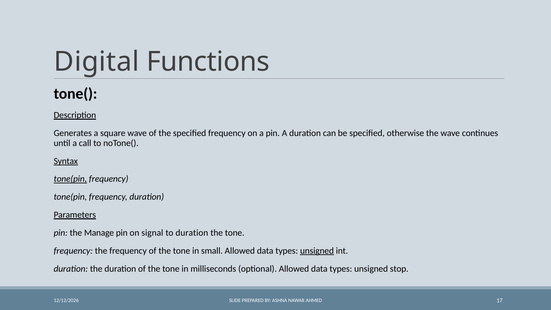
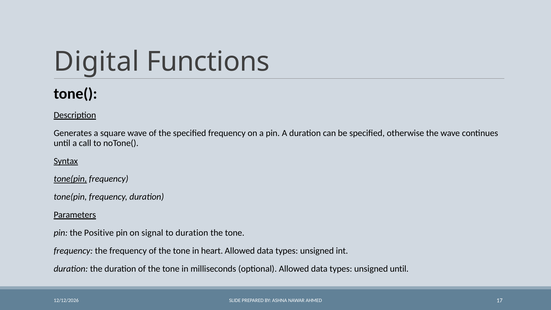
Manage: Manage -> Positive (99, 233)
small: small -> heart (212, 251)
unsigned underline: present -> none (317, 251)
unsigned stop: stop -> until (399, 269)
